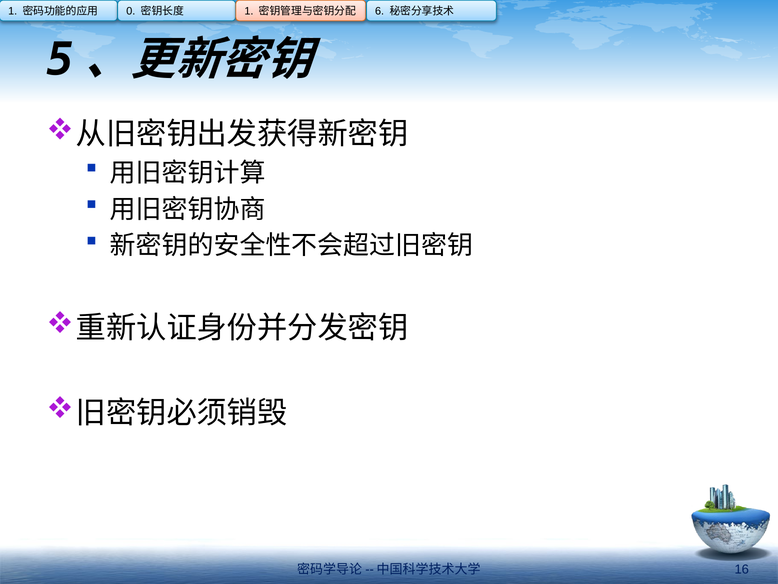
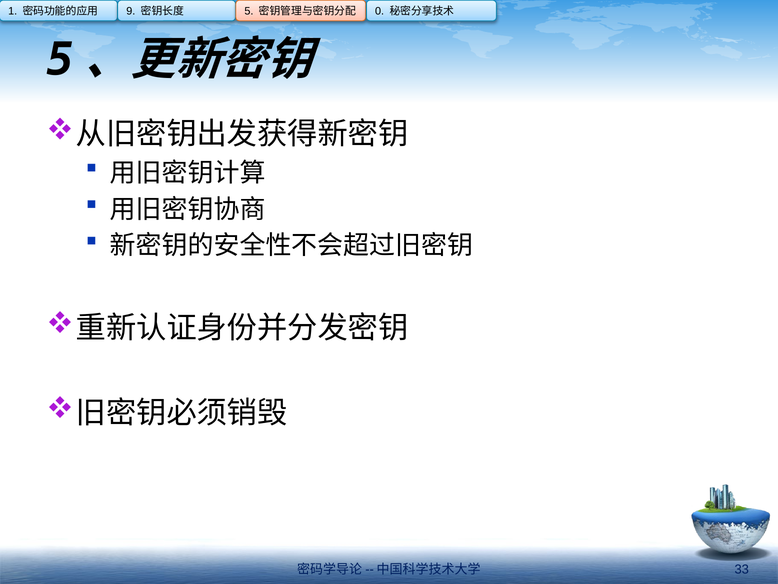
0: 0 -> 9 (131, 11)
1: 1 -> 5 (249, 11)
6: 6 -> 0 (380, 11)
16: 16 -> 33 (742, 569)
